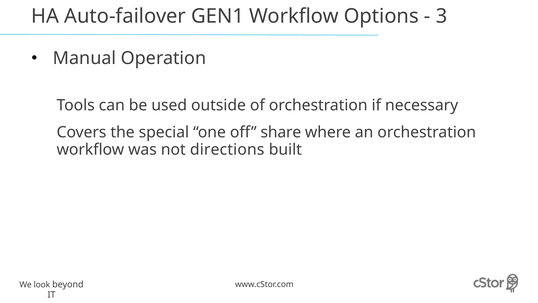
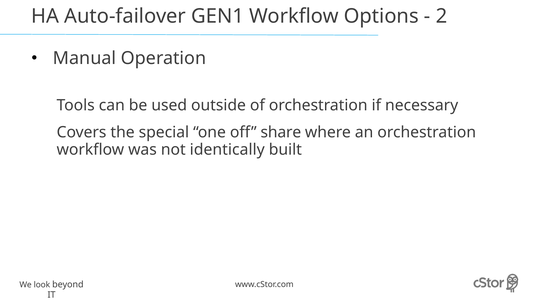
3: 3 -> 2 (442, 16)
directions: directions -> identically (227, 150)
